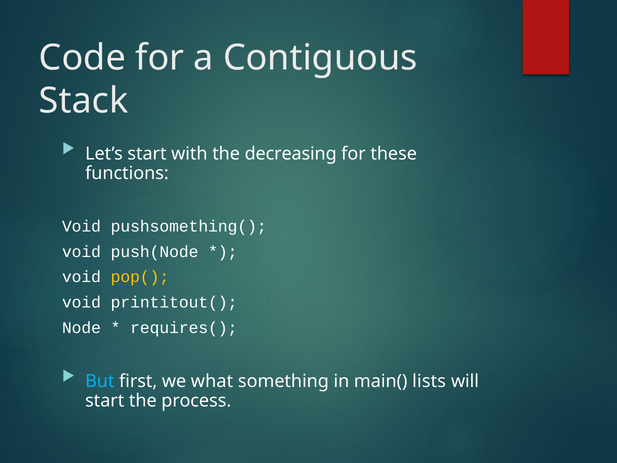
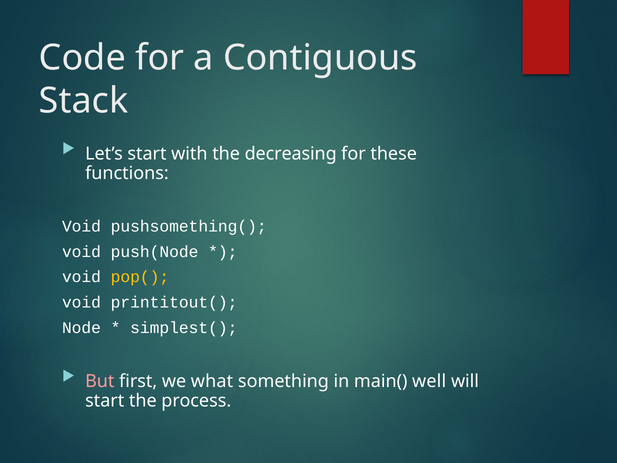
requires(: requires( -> simplest( (184, 327)
But colour: light blue -> pink (100, 381)
lists: lists -> well (429, 381)
